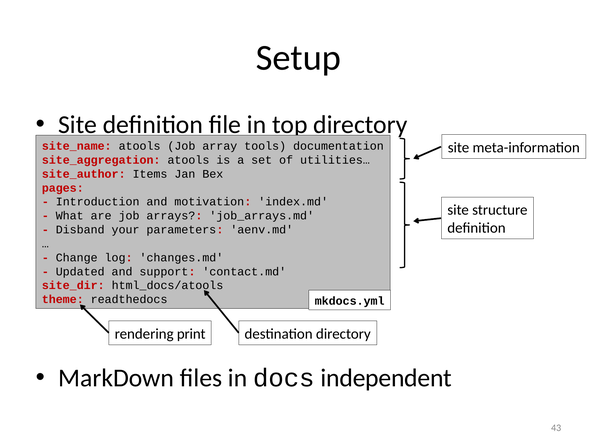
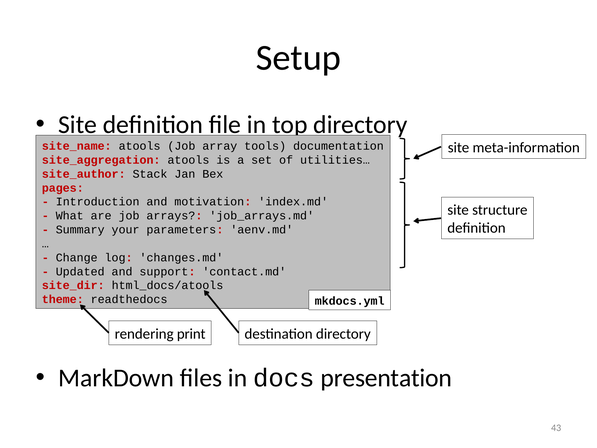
Items: Items -> Stack (150, 174)
Disband: Disband -> Summary (80, 230)
independent: independent -> presentation (386, 378)
